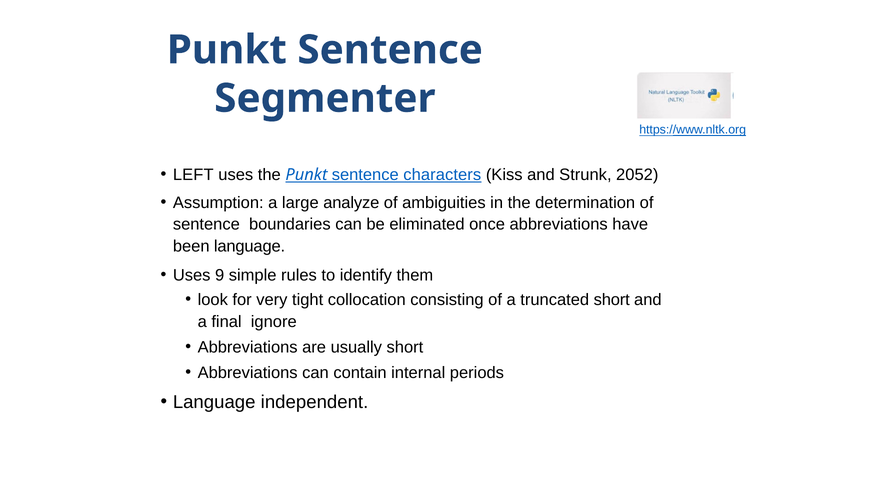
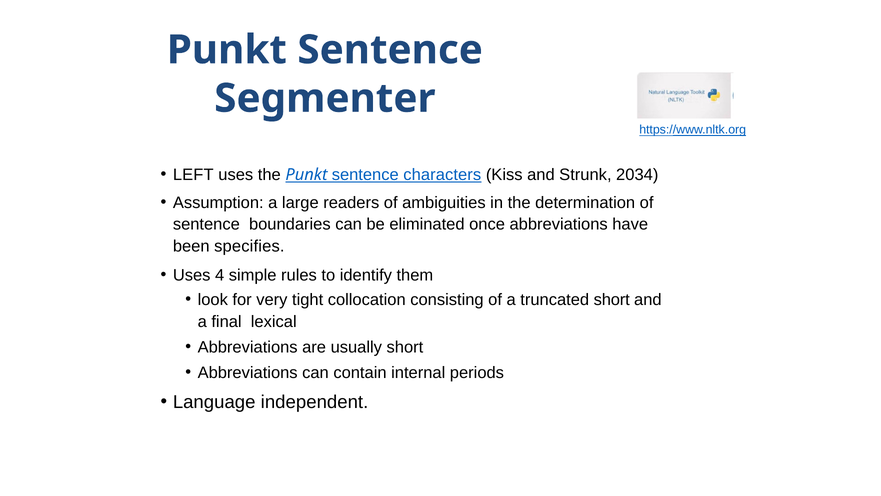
2052: 2052 -> 2034 (637, 174)
analyze: analyze -> readers (351, 203)
been language: language -> specifies (249, 246)
9: 9 -> 4 (220, 275)
ignore: ignore -> lexical (274, 321)
